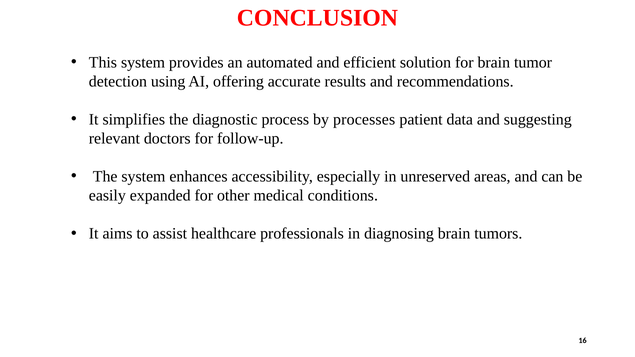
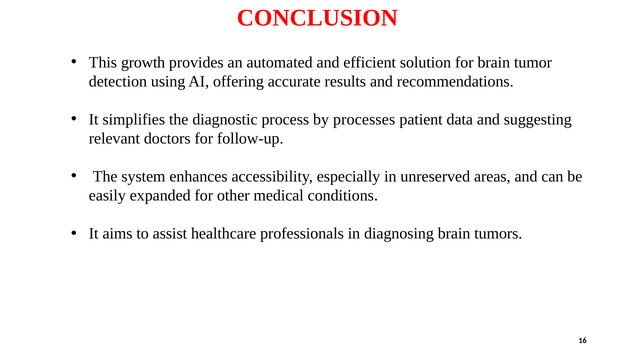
This system: system -> growth (143, 62)
